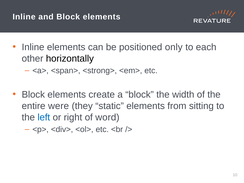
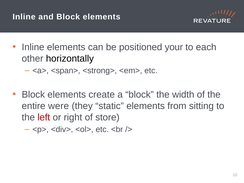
only: only -> your (174, 47)
left colour: blue -> red (44, 117)
word: word -> store (107, 117)
